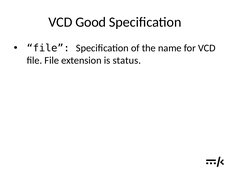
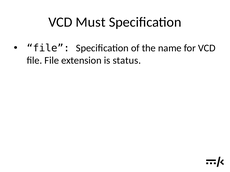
Good: Good -> Must (91, 22)
